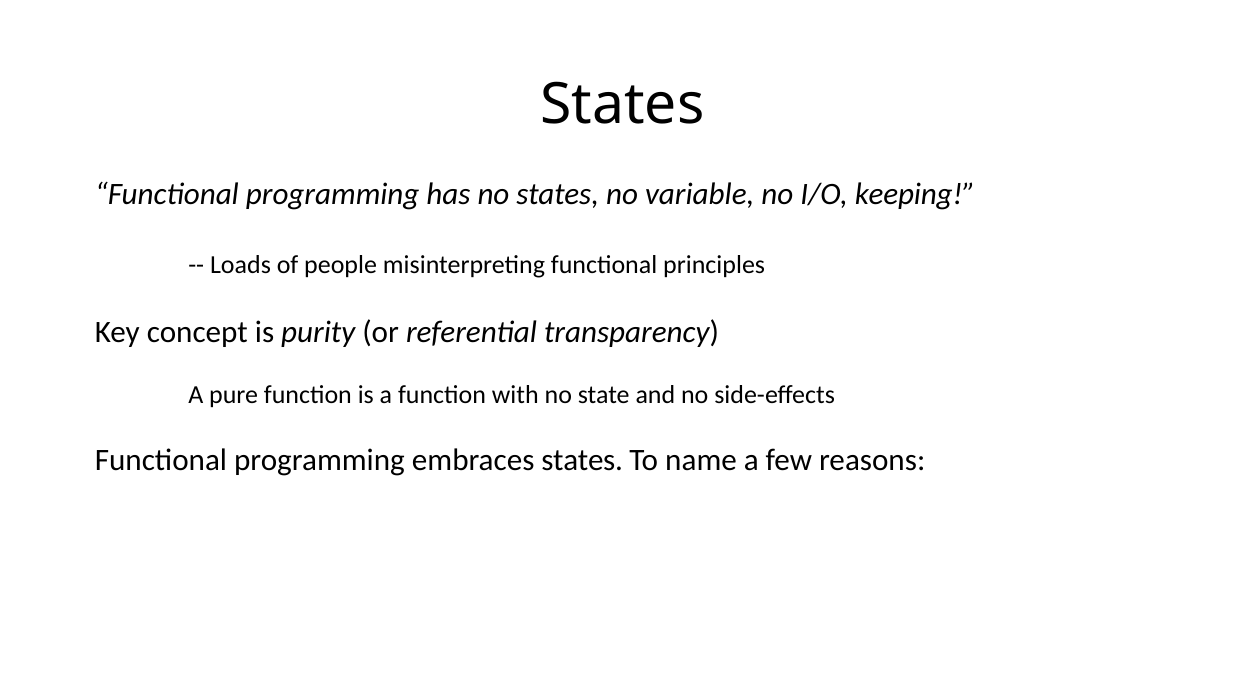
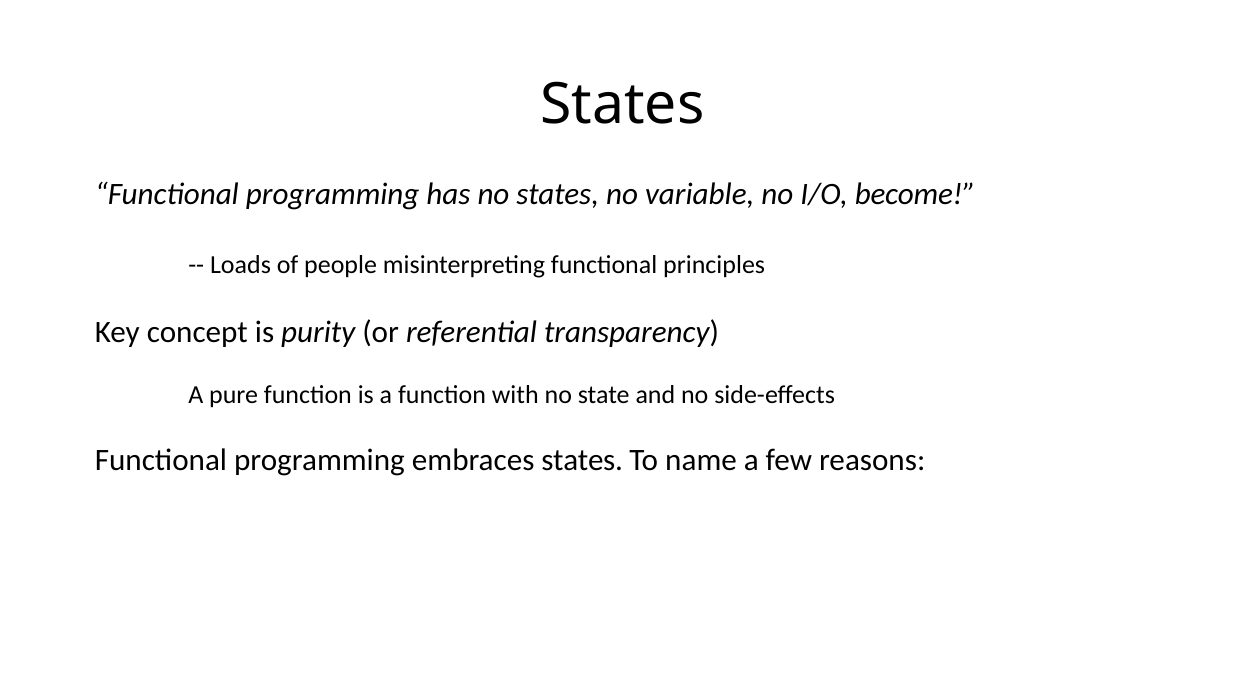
keeping: keeping -> become (915, 194)
